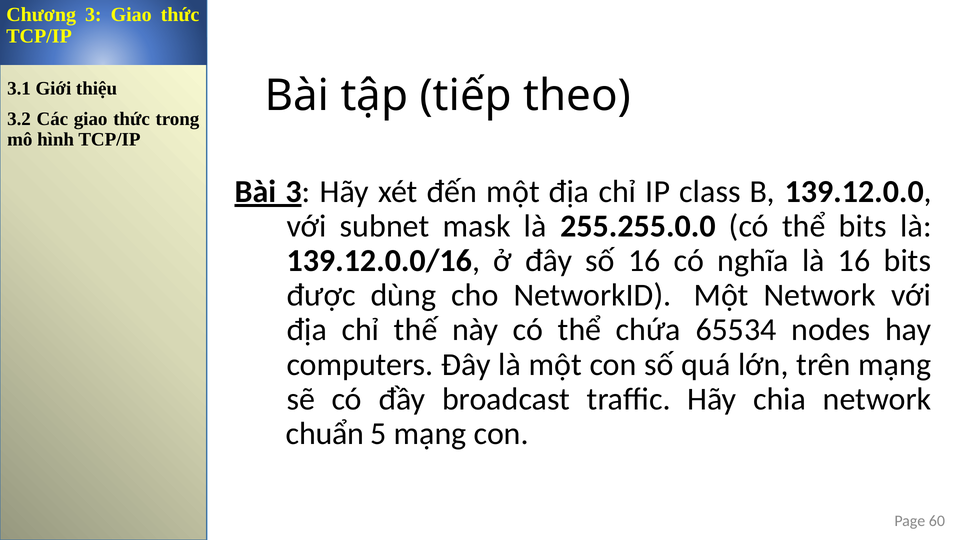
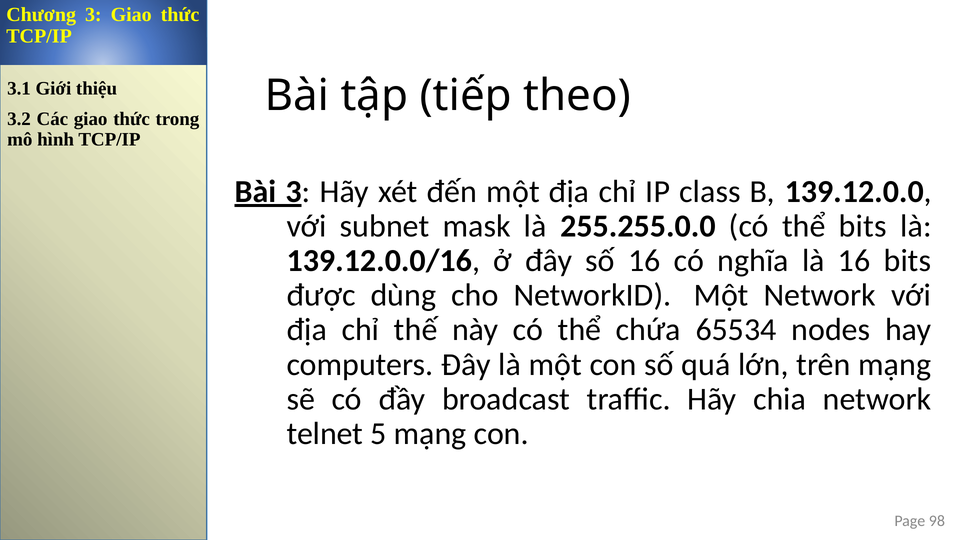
chuẩn: chuẩn -> telnet (325, 434)
60: 60 -> 98 (937, 521)
